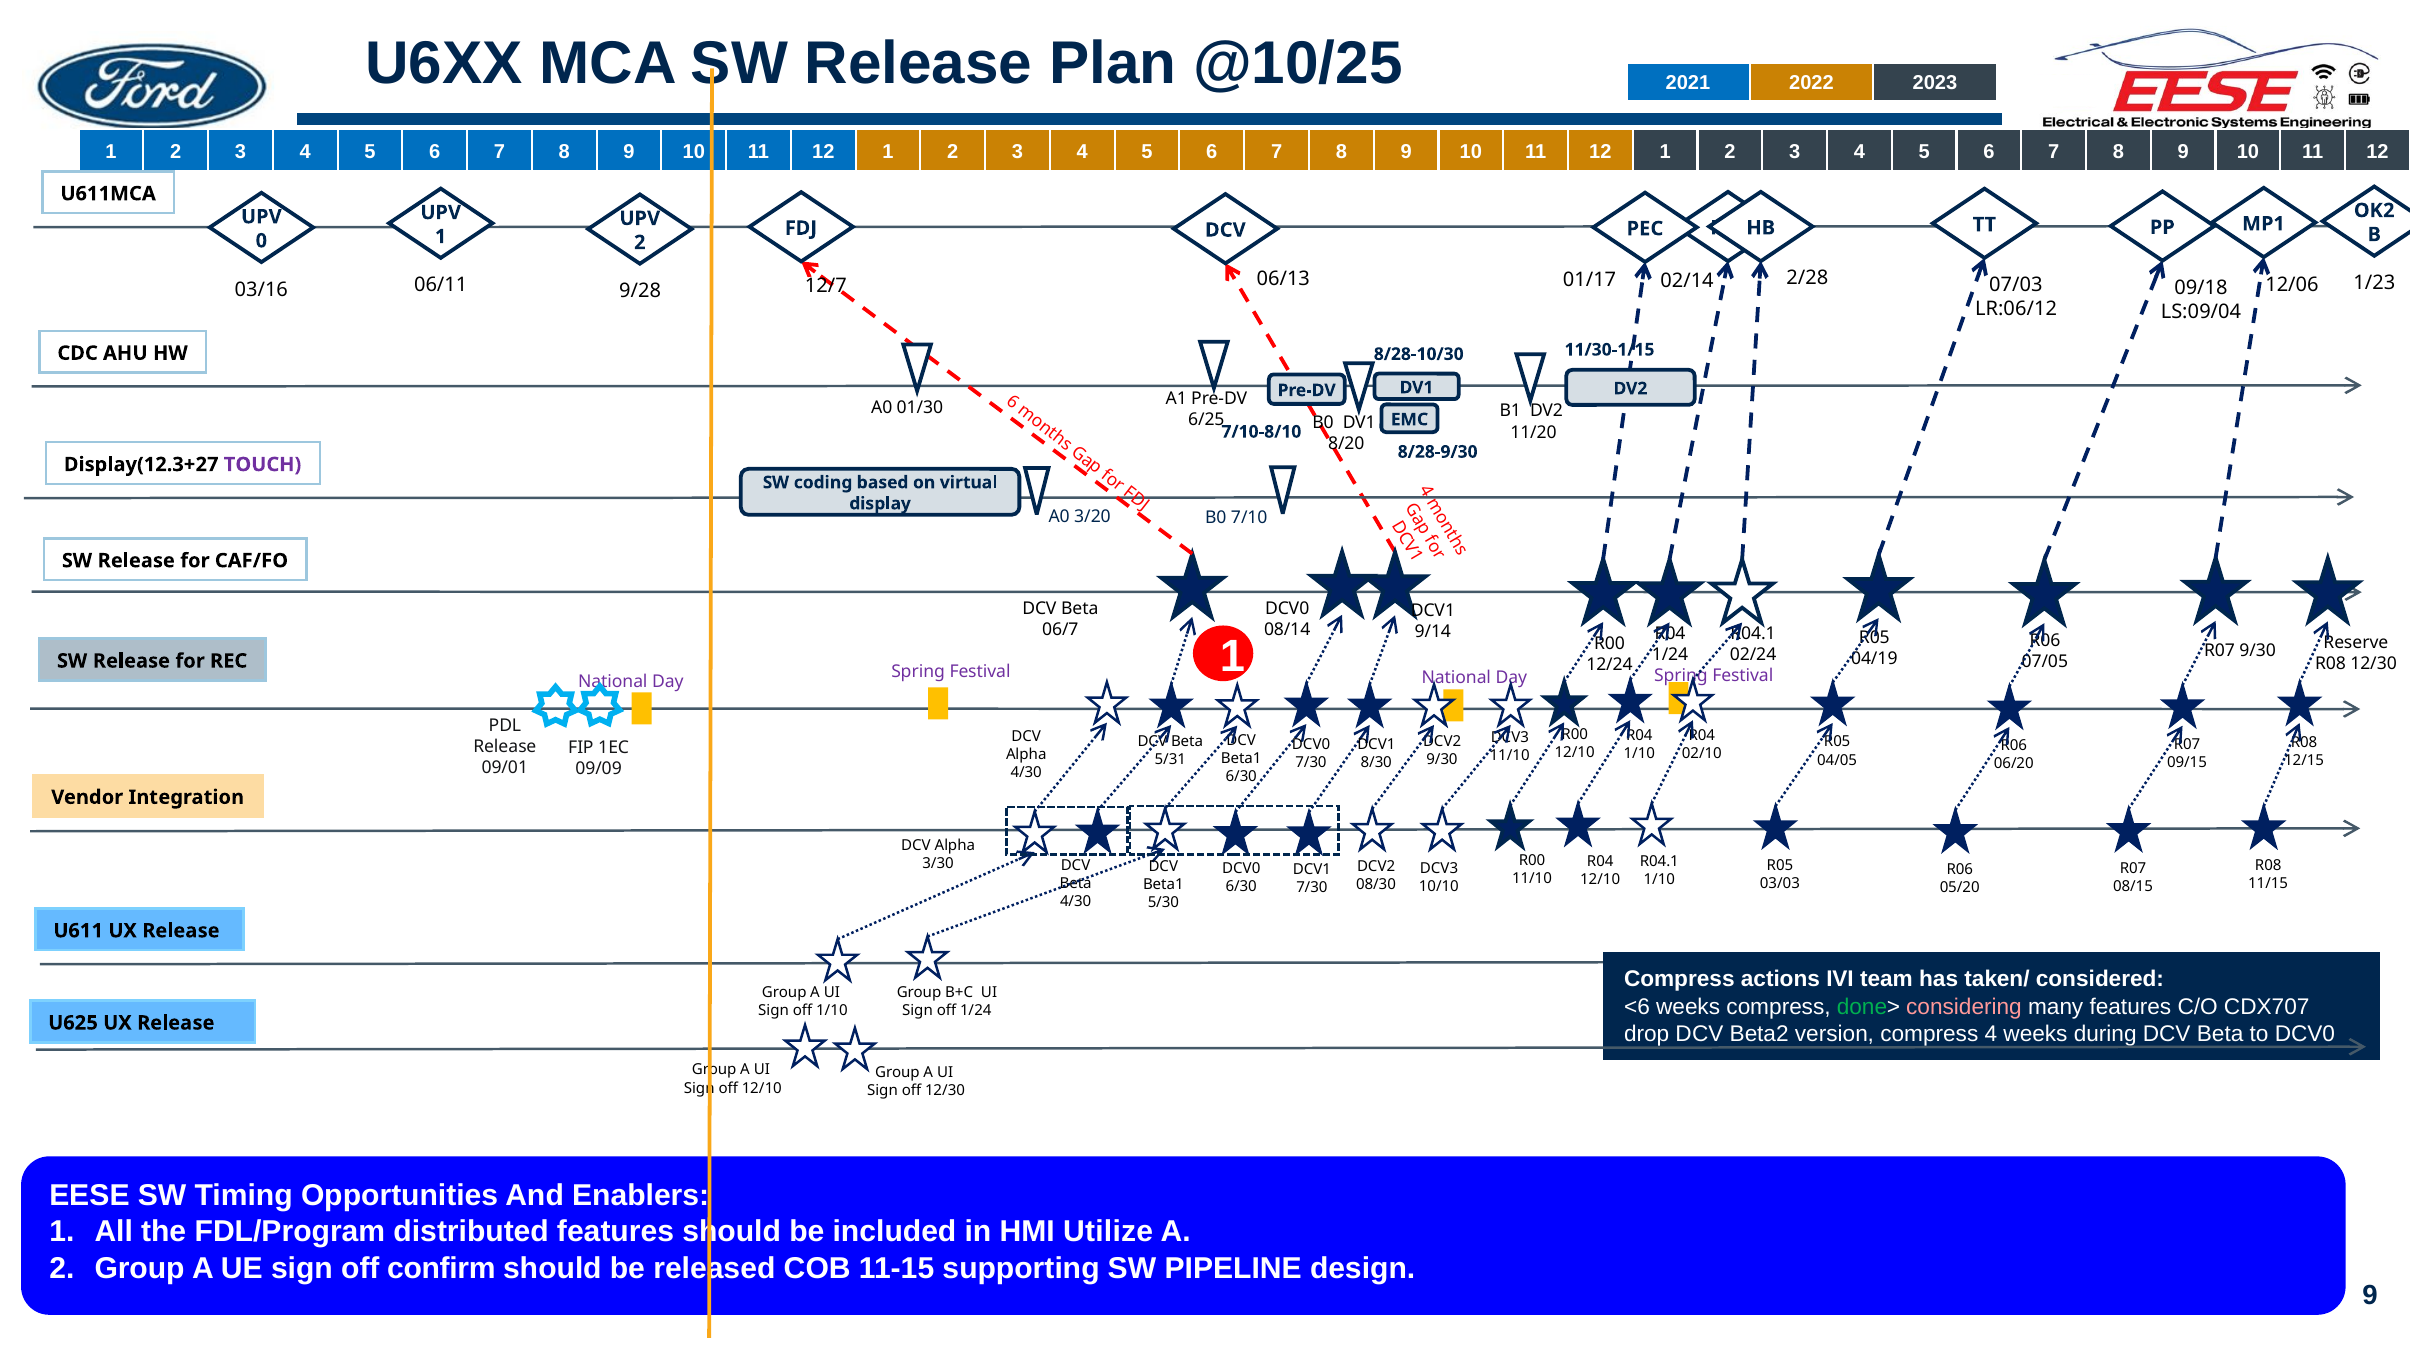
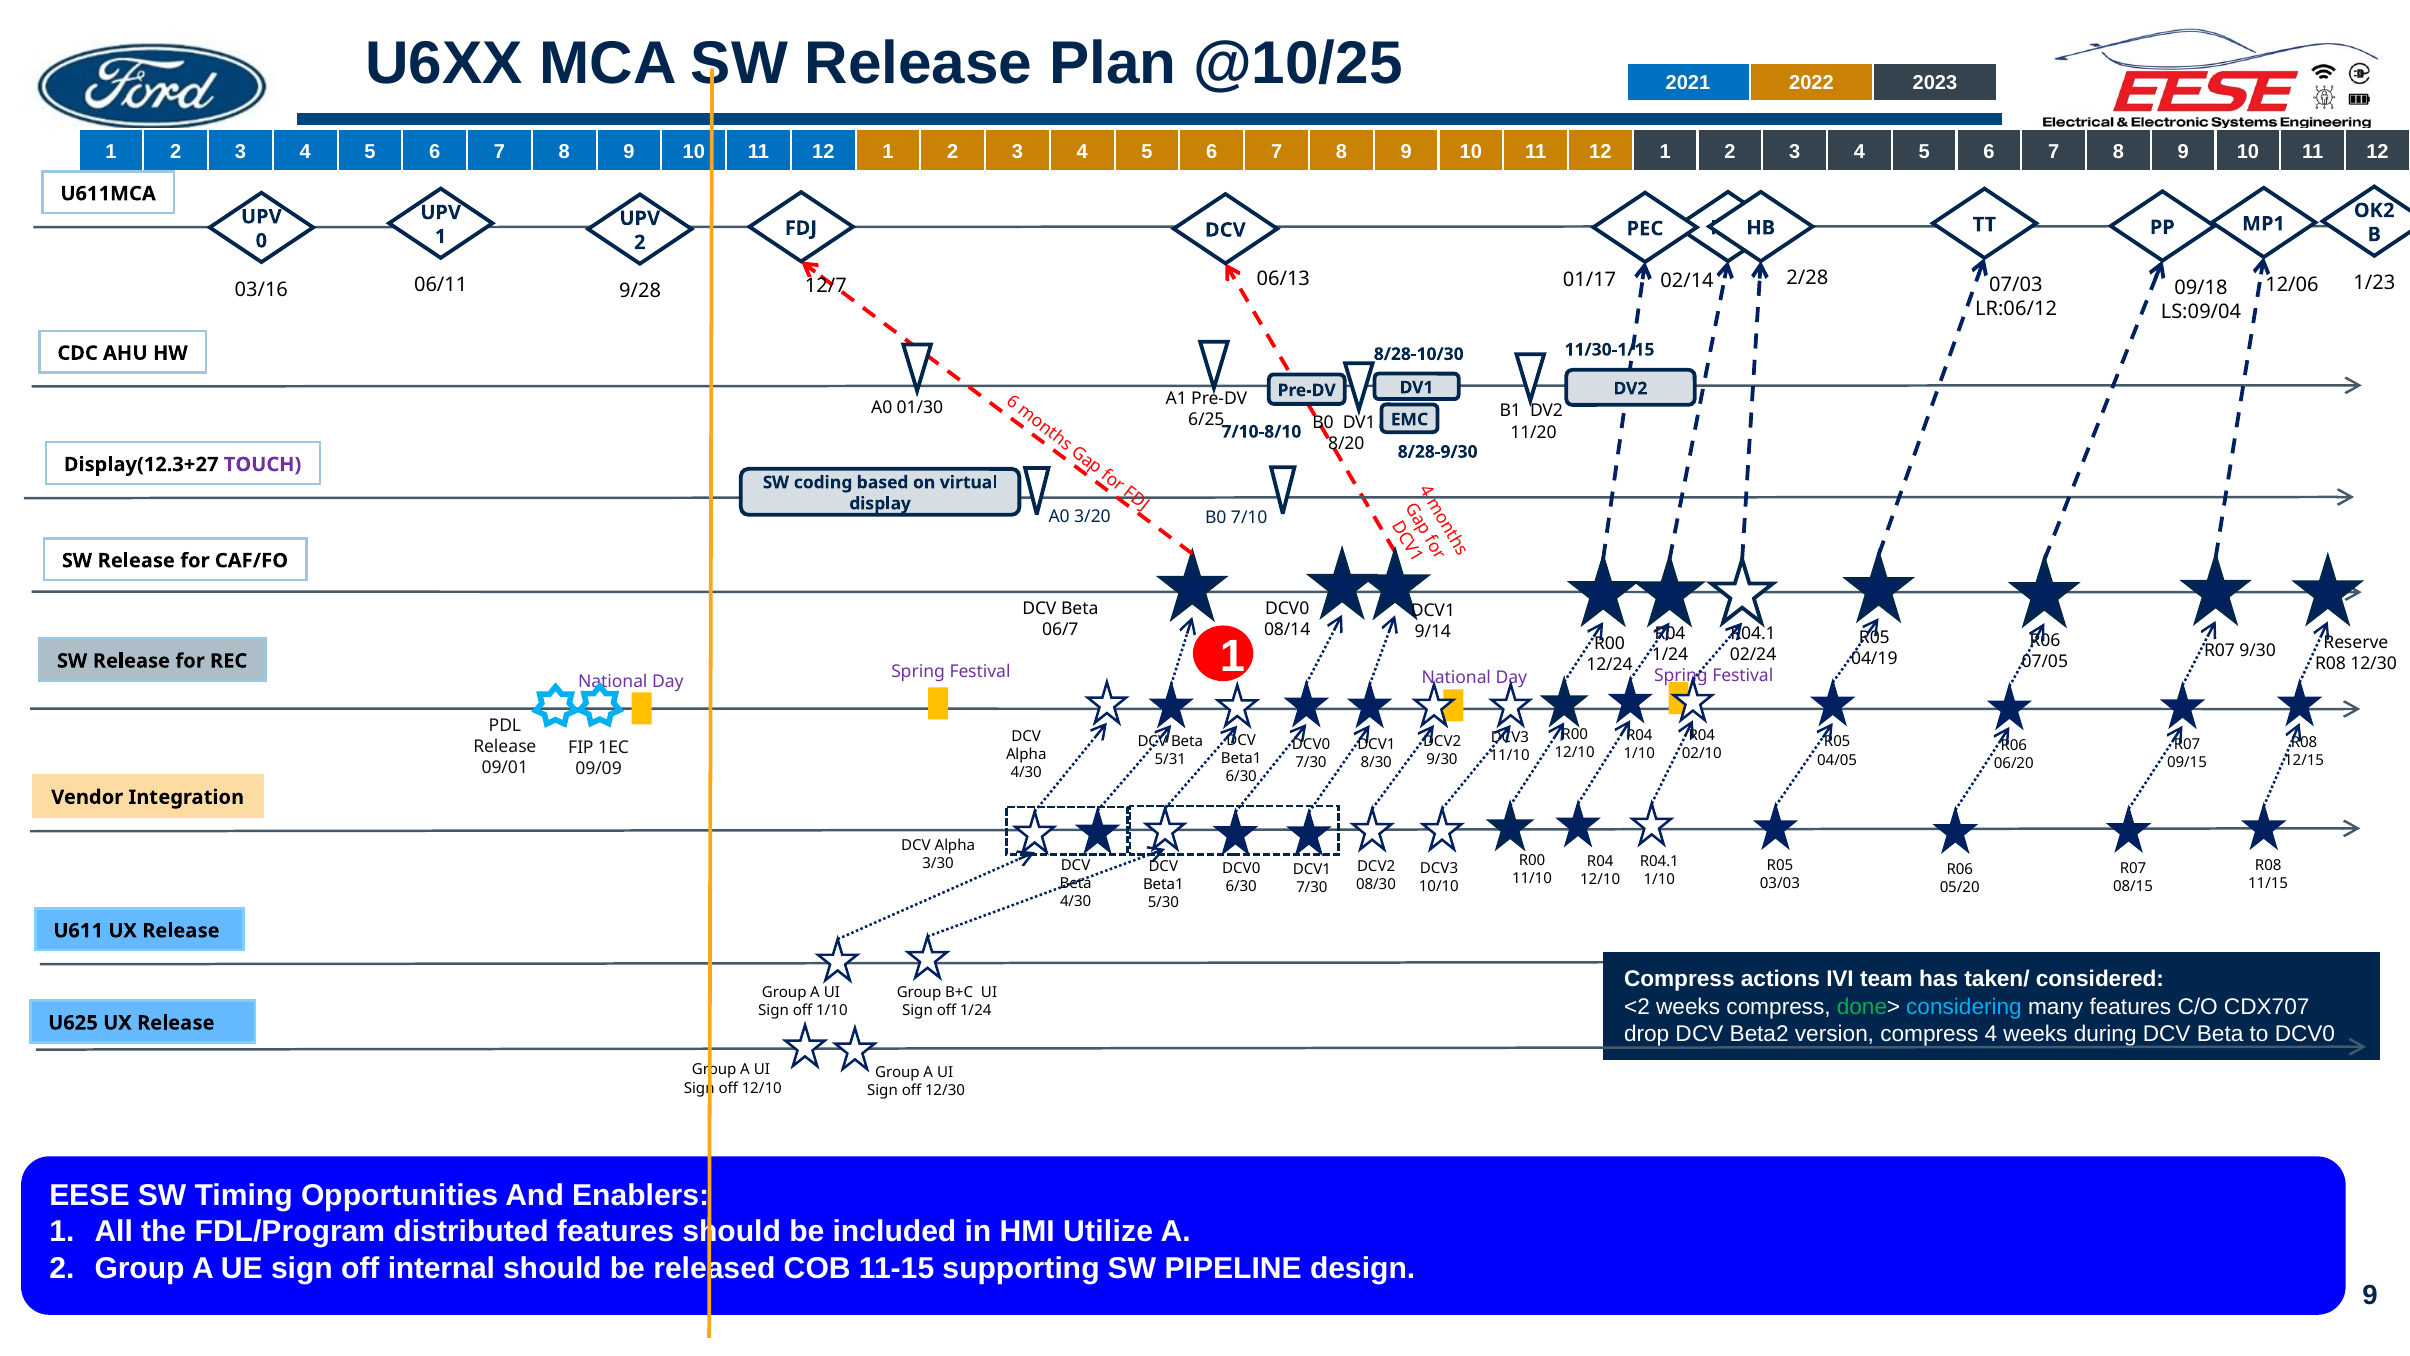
<6: <6 -> <2 (1637, 1006)
considering colour: pink -> light blue (1964, 1006)
confirm: confirm -> internal (441, 1268)
